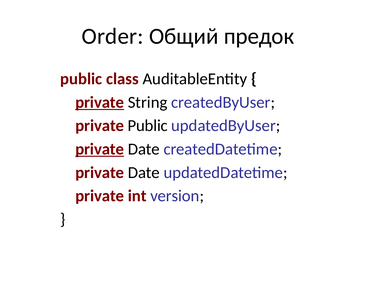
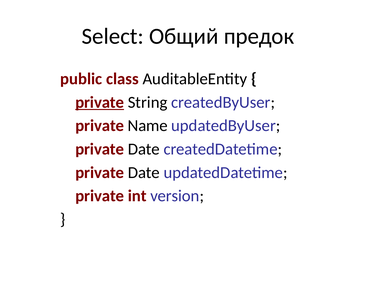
Order: Order -> Select (113, 36)
private Public: Public -> Name (148, 126)
private underline: present -> none (100, 149)
